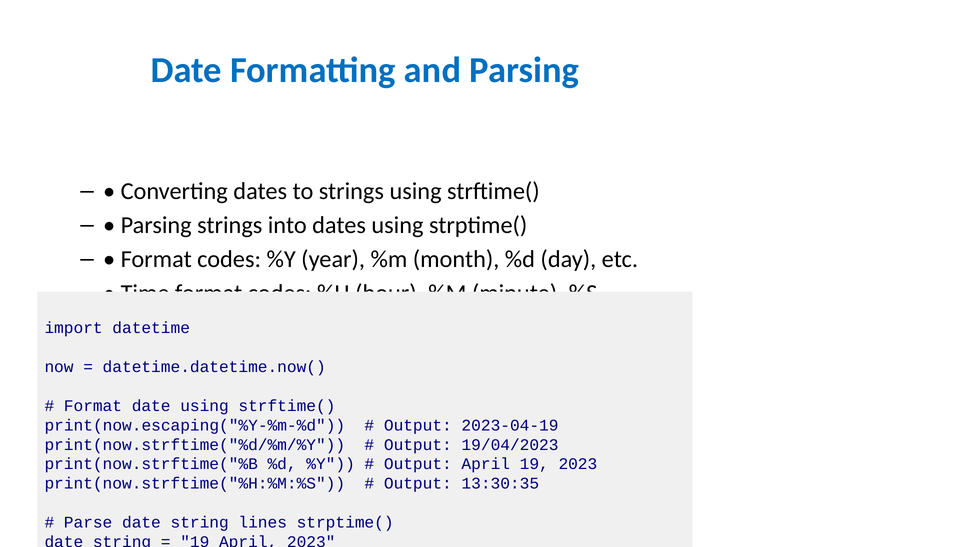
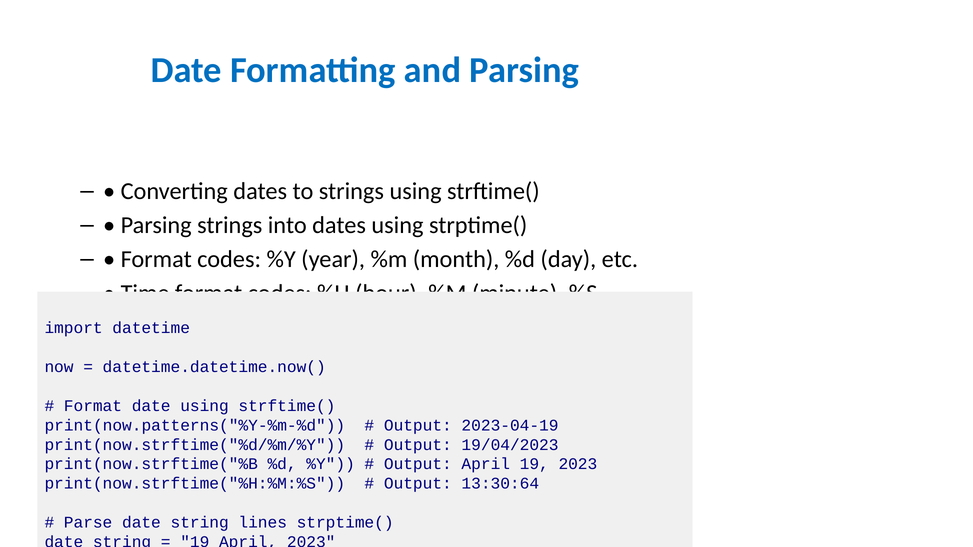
print(now.escaping("%Y-%m-%d: print(now.escaping("%Y-%m-%d -> print(now.patterns("%Y-%m-%d (195, 426)
13:30:35: 13:30:35 -> 13:30:64 (500, 484)
